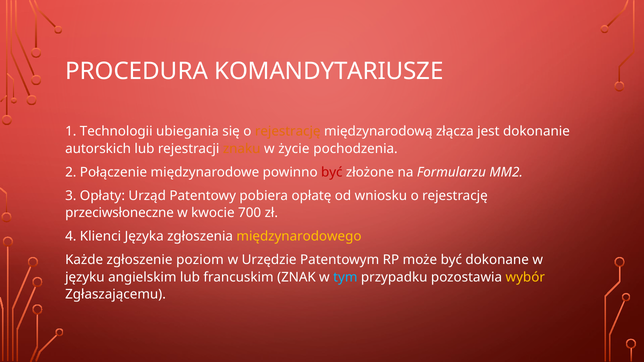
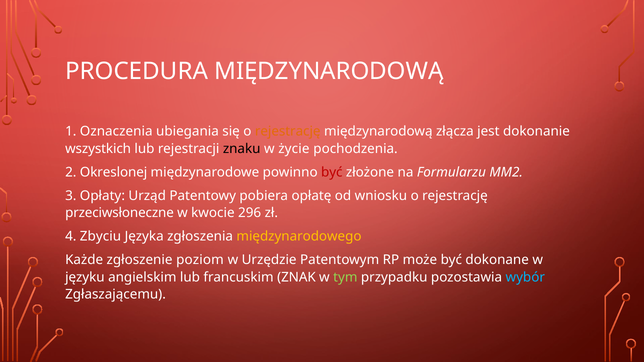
PROCEDURA KOMANDYTARIUSZE: KOMANDYTARIUSZE -> MIĘDZYNARODOWĄ (329, 72)
Technologii: Technologii -> Oznaczenia (116, 132)
autorskich: autorskich -> wszystkich (98, 149)
znaku colour: orange -> black (242, 149)
Połączenie: Połączenie -> Okreslonej (114, 172)
700: 700 -> 296 (250, 213)
Klienci: Klienci -> Zbyciu (100, 236)
tym colour: light blue -> light green (345, 277)
wybór colour: yellow -> light blue (525, 277)
